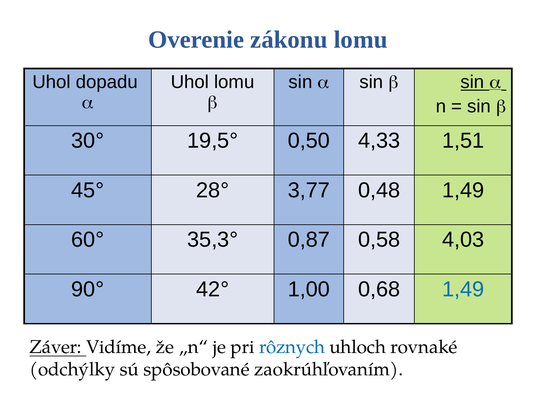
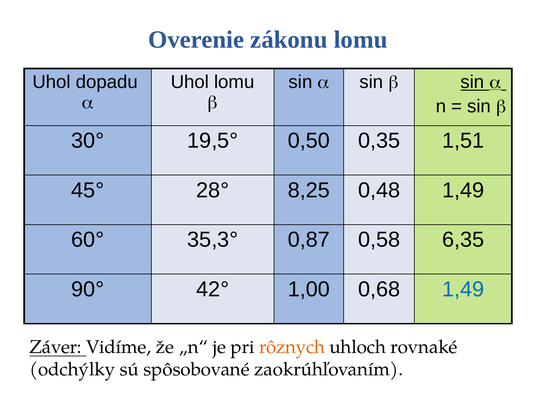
4,33: 4,33 -> 0,35 (379, 141)
3,77: 3,77 -> 8,25 (309, 191)
4,03: 4,03 -> 6,35 (463, 240)
rôznych colour: blue -> orange (292, 347)
